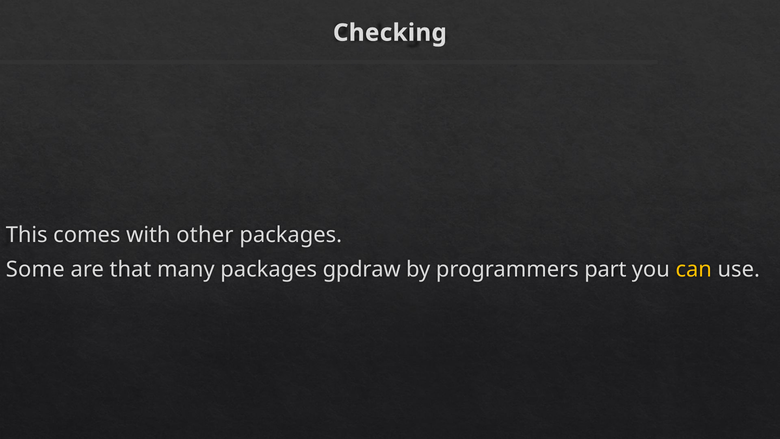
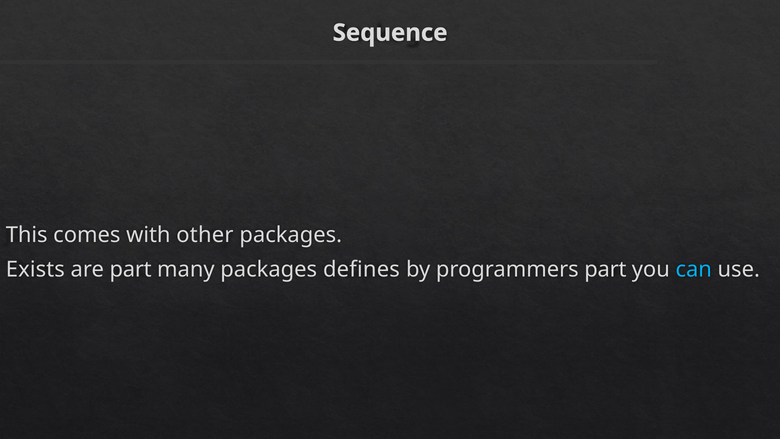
Checking: Checking -> Sequence (390, 33)
Some: Some -> Exists (35, 269)
are that: that -> part (131, 269)
gpdraw: gpdraw -> defines (361, 269)
can colour: yellow -> light blue (694, 269)
